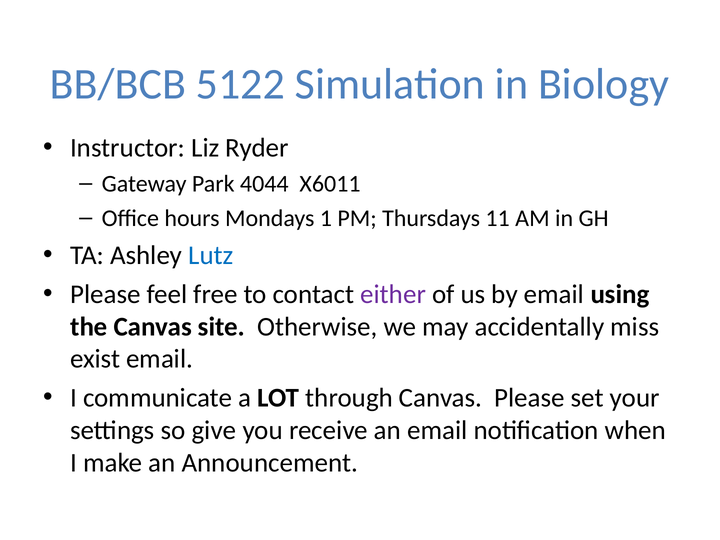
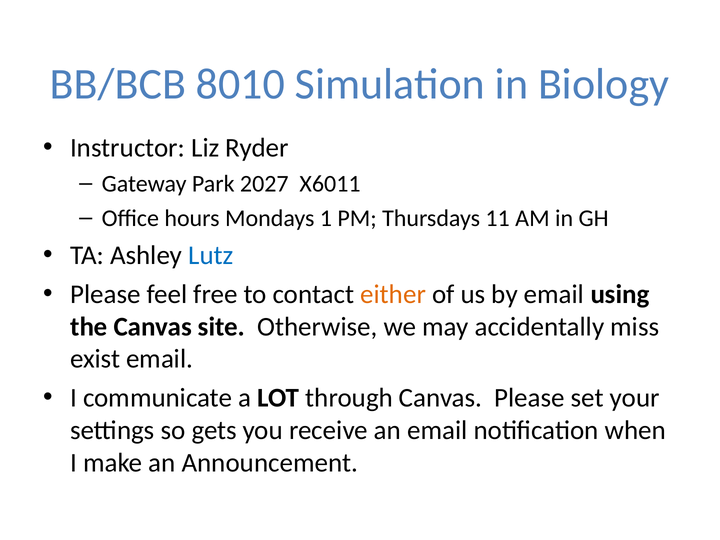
5122: 5122 -> 8010 (240, 84)
4044: 4044 -> 2027 (264, 184)
either colour: purple -> orange (393, 294)
give: give -> gets (214, 430)
